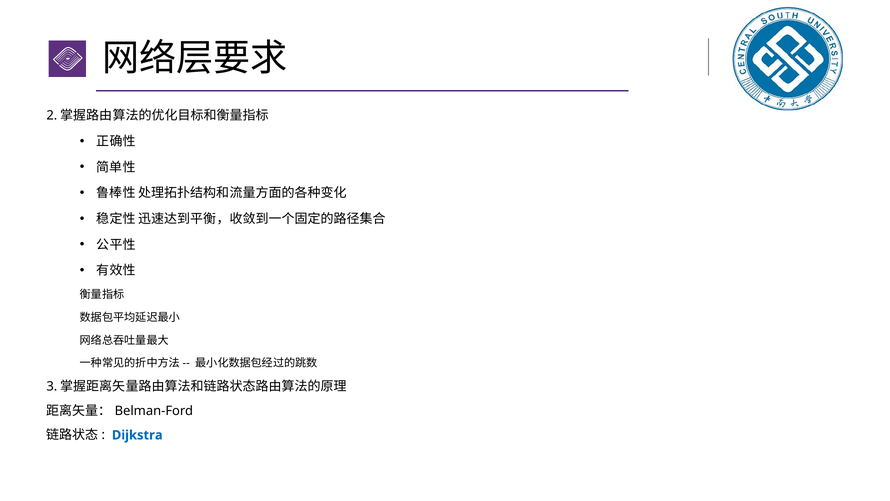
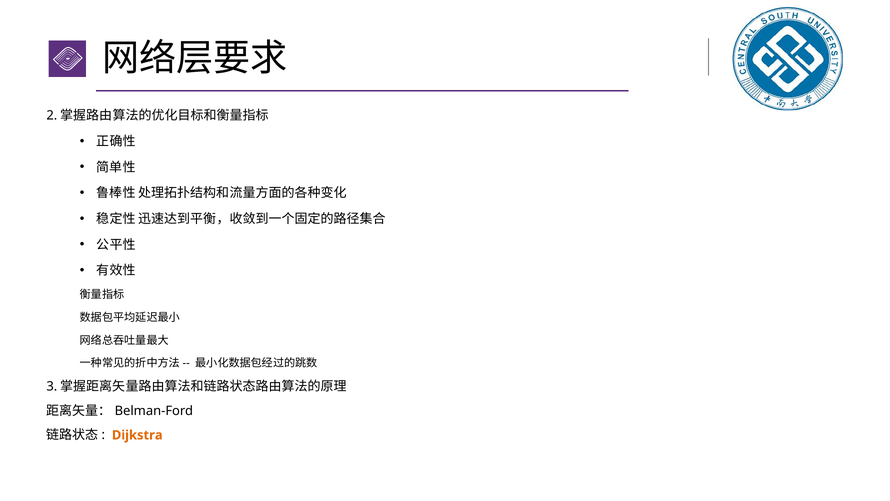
Dijkstra colour: blue -> orange (137, 435)
